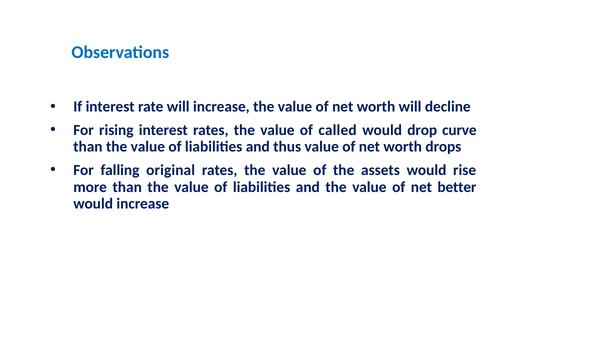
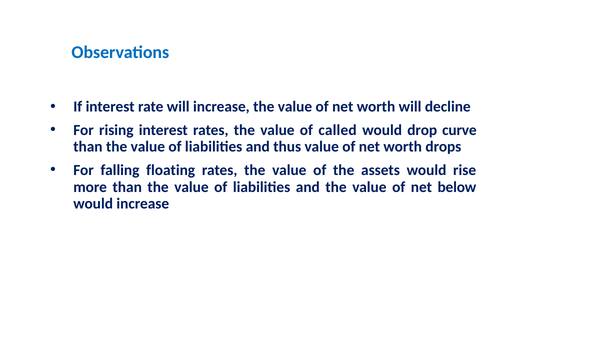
original: original -> floating (171, 170)
better: better -> below (457, 187)
